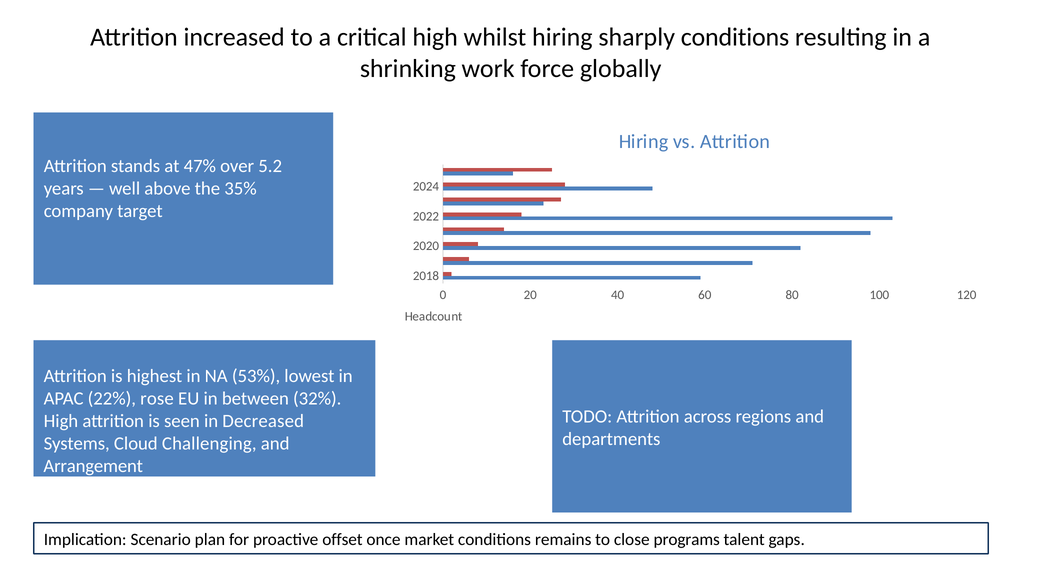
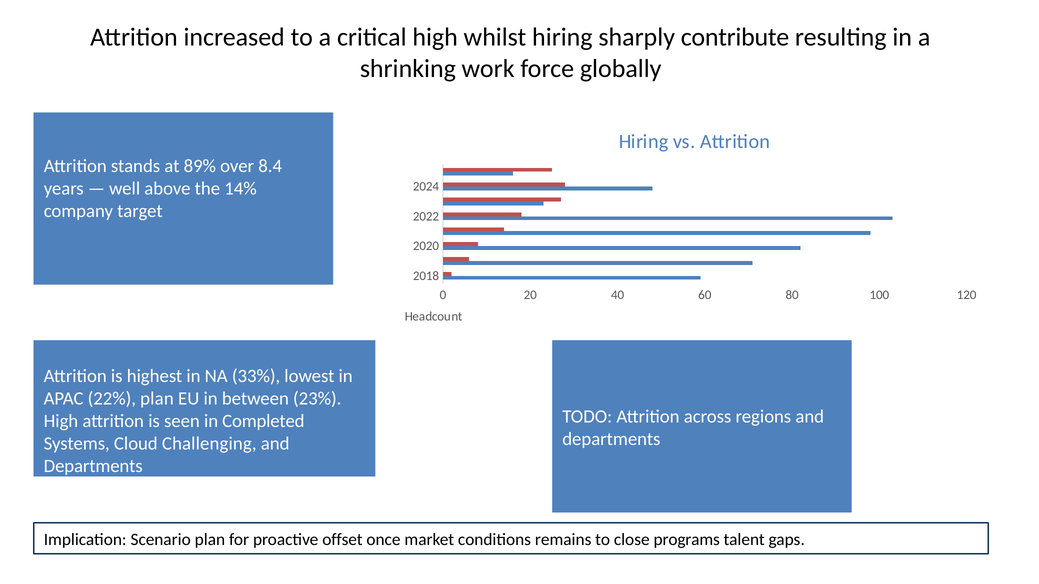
sharply conditions: conditions -> contribute (735, 37)
47%: 47% -> 89% (200, 166)
5.2: 5.2 -> 8.4 (270, 166)
35%: 35% -> 14% (241, 189)
53%: 53% -> 33% (256, 376)
22% rose: rose -> plan (157, 399)
32%: 32% -> 23% (317, 399)
Decreased: Decreased -> Completed (263, 421)
Arrangement: Arrangement -> Departments (93, 466)
